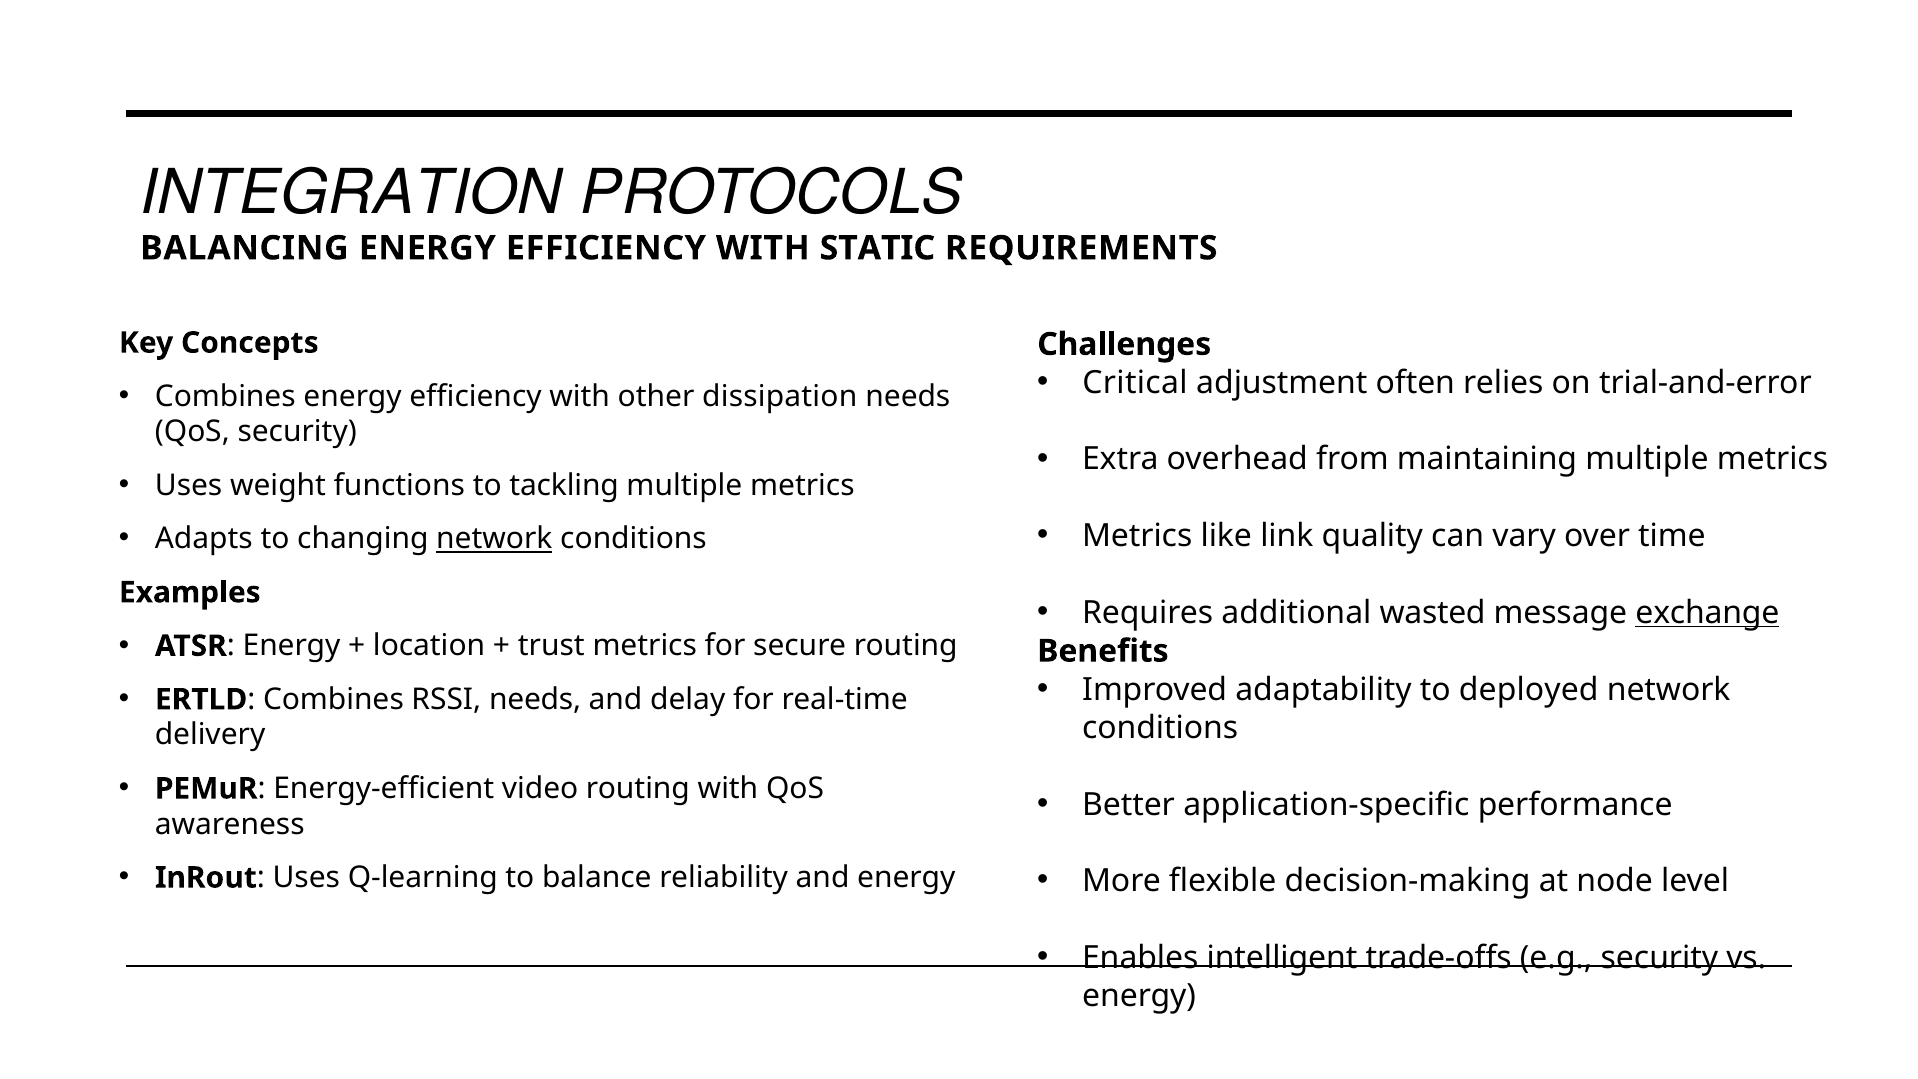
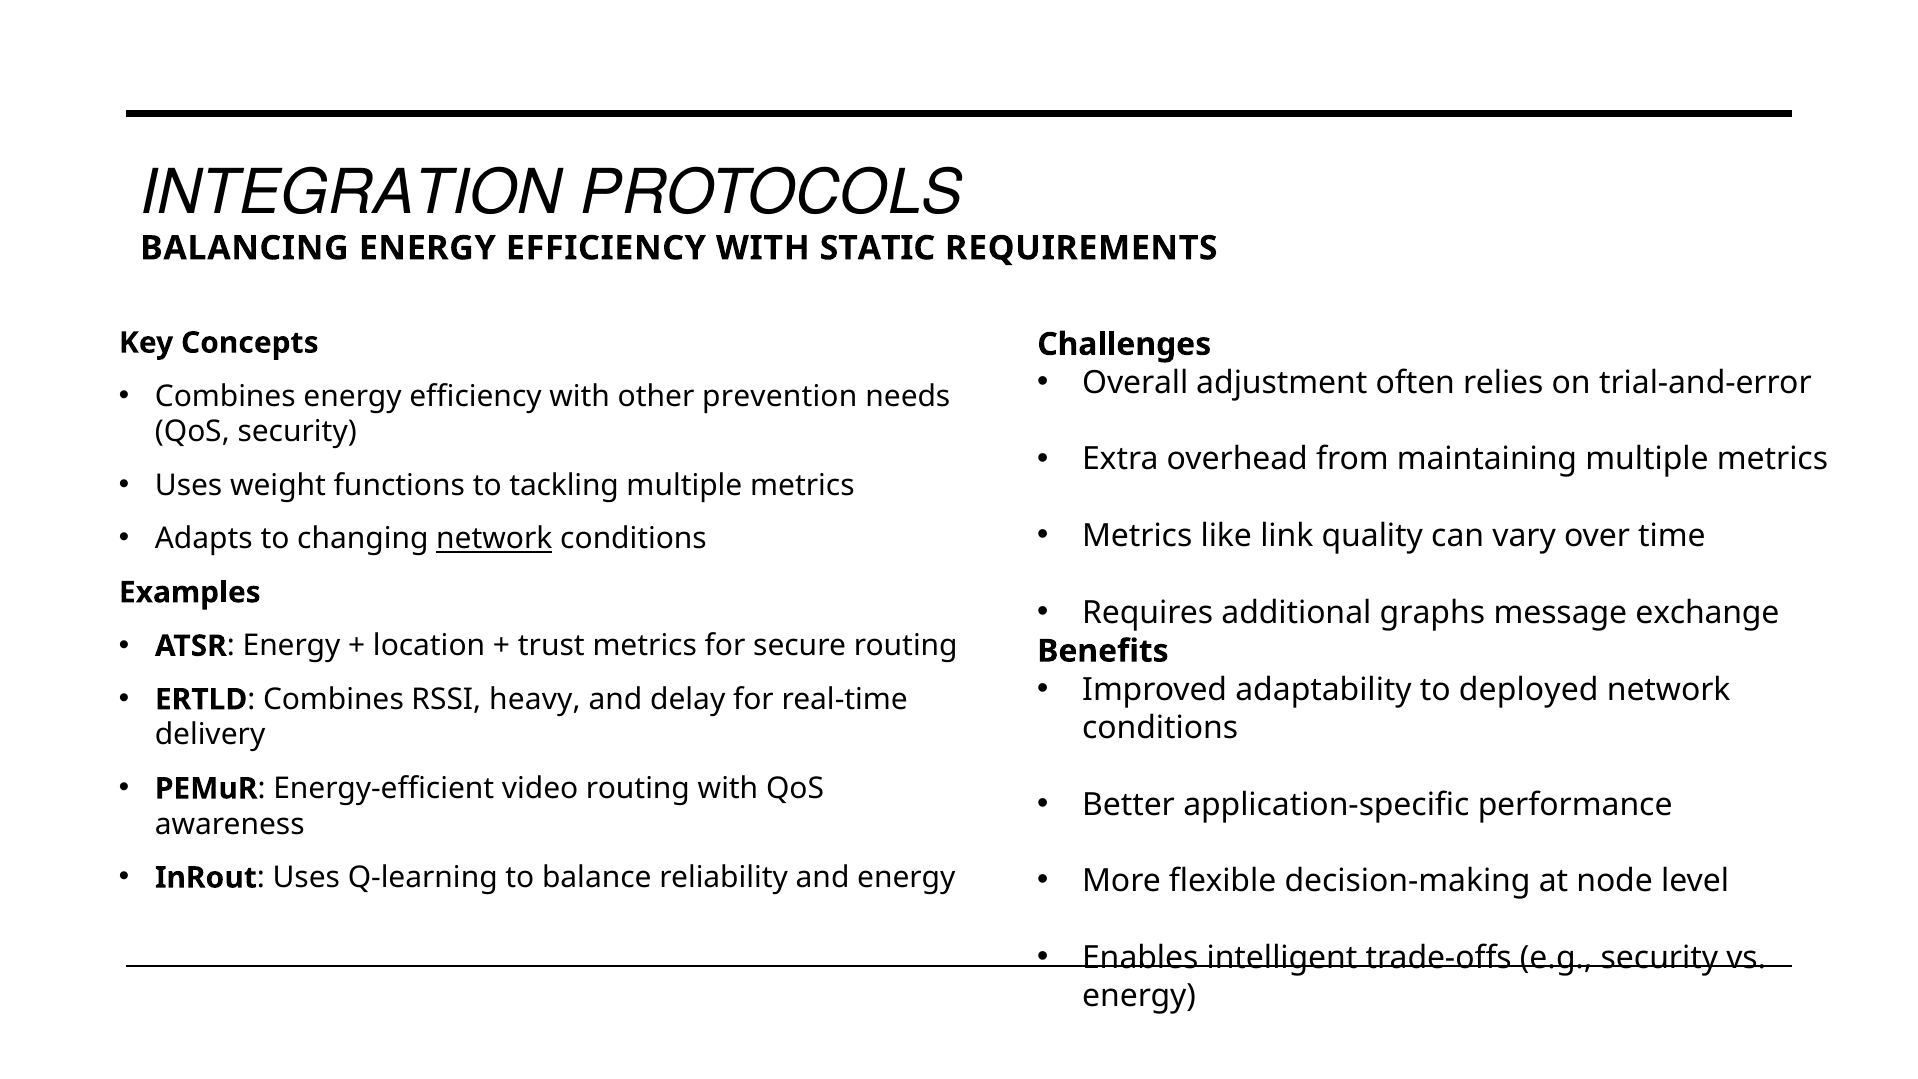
Critical: Critical -> Overall (1135, 383)
dissipation: dissipation -> prevention (780, 396)
wasted: wasted -> graphs (1432, 613)
exchange underline: present -> none (1707, 613)
RSSI needs: needs -> heavy (535, 699)
